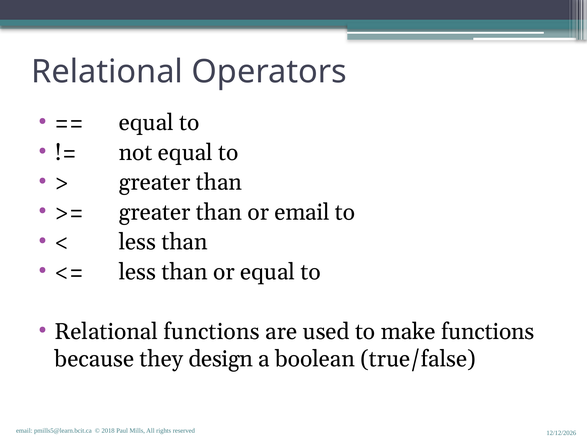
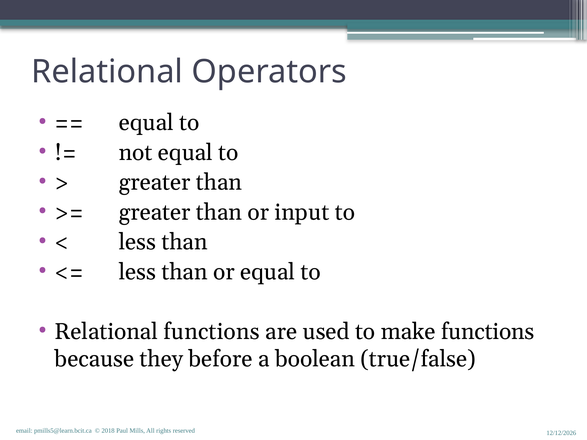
or email: email -> input (302, 212)
design: design -> before (221, 359)
